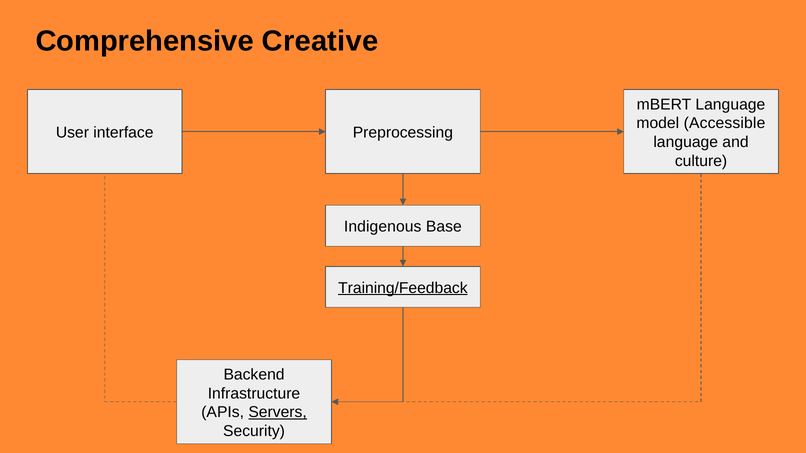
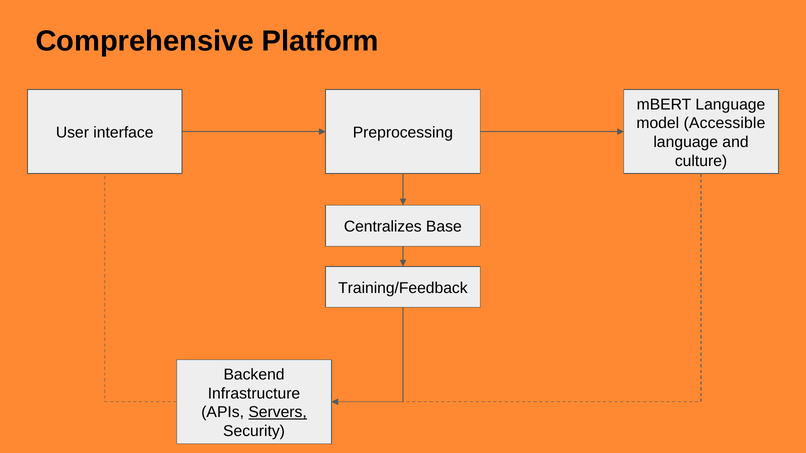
Creative: Creative -> Platform (320, 41)
Indigenous: Indigenous -> Centralizes (383, 227)
Training/Feedback underline: present -> none (403, 288)
